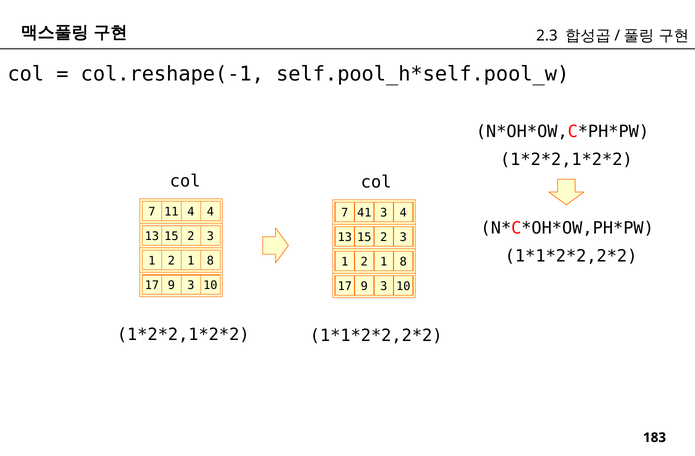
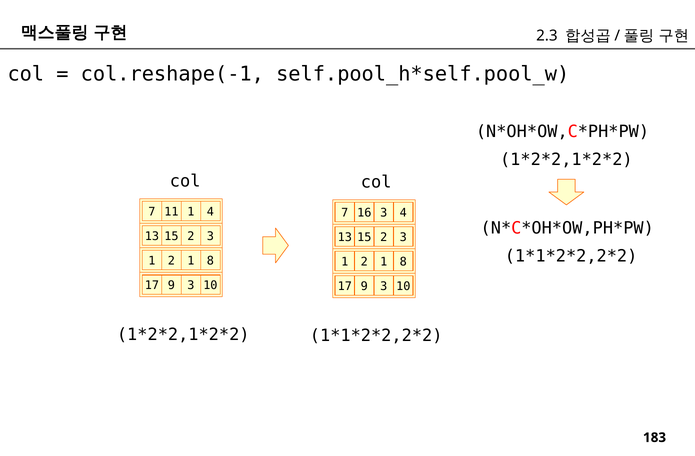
11 4: 4 -> 1 (191, 212)
41: 41 -> 16 (364, 213)
